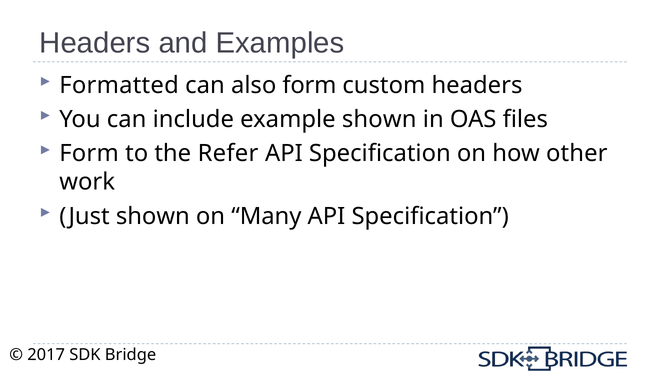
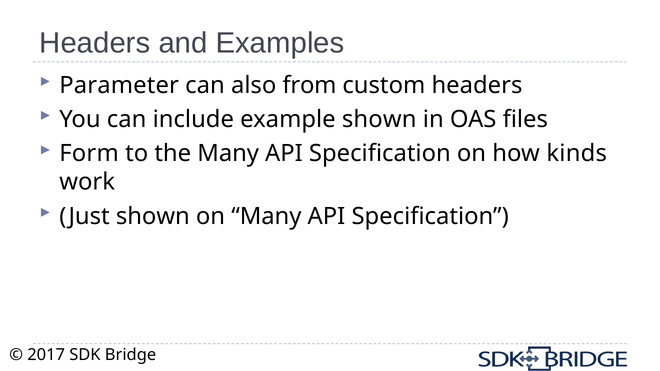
Formatted: Formatted -> Parameter (119, 85)
also form: form -> from (309, 85)
the Refer: Refer -> Many (228, 154)
other: other -> kinds (577, 154)
